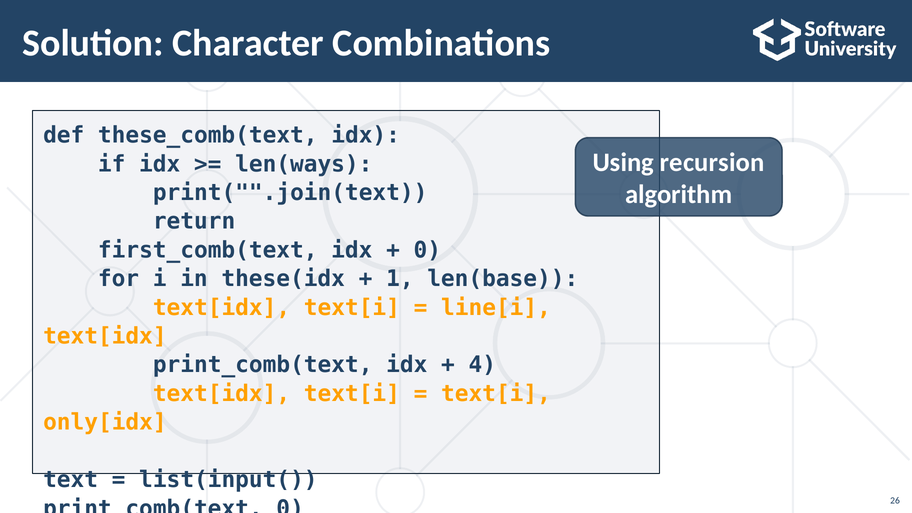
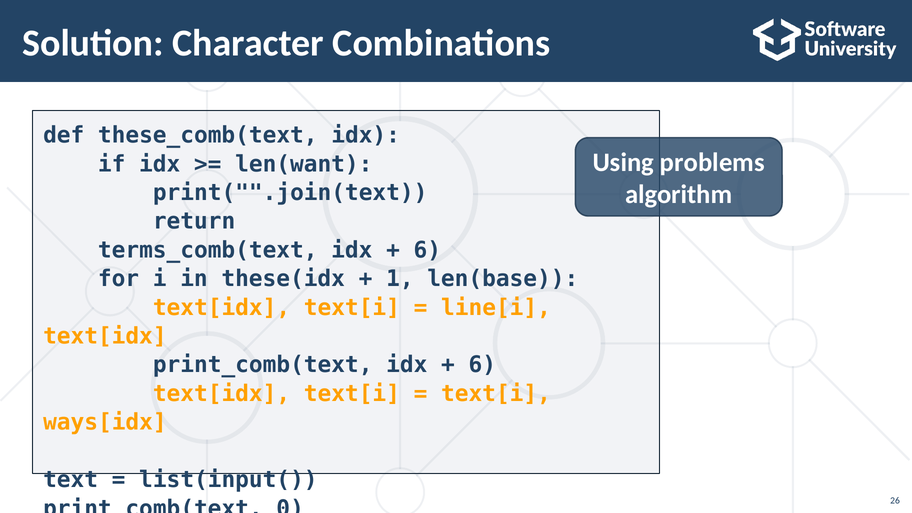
recursion: recursion -> problems (712, 163)
len(ways: len(ways -> len(want (304, 164)
first_comb(text: first_comb(text -> terms_comb(text (208, 250)
0: 0 -> 6 (427, 250)
4: 4 -> 6 (482, 365)
only[idx: only[idx -> ways[idx (105, 422)
